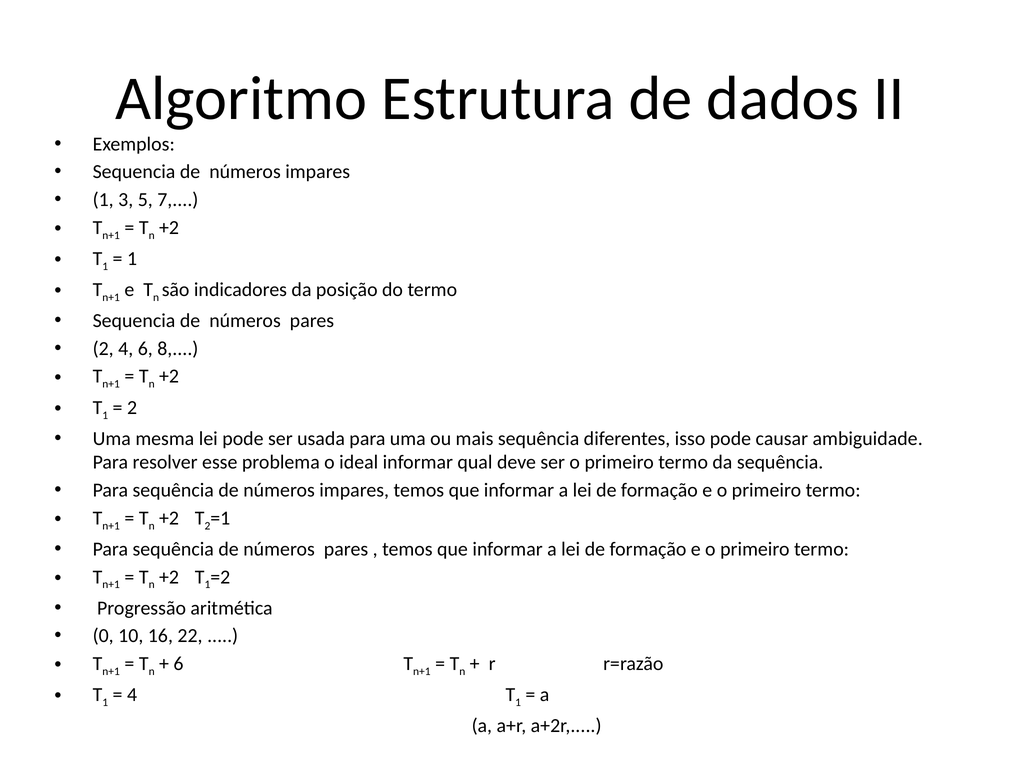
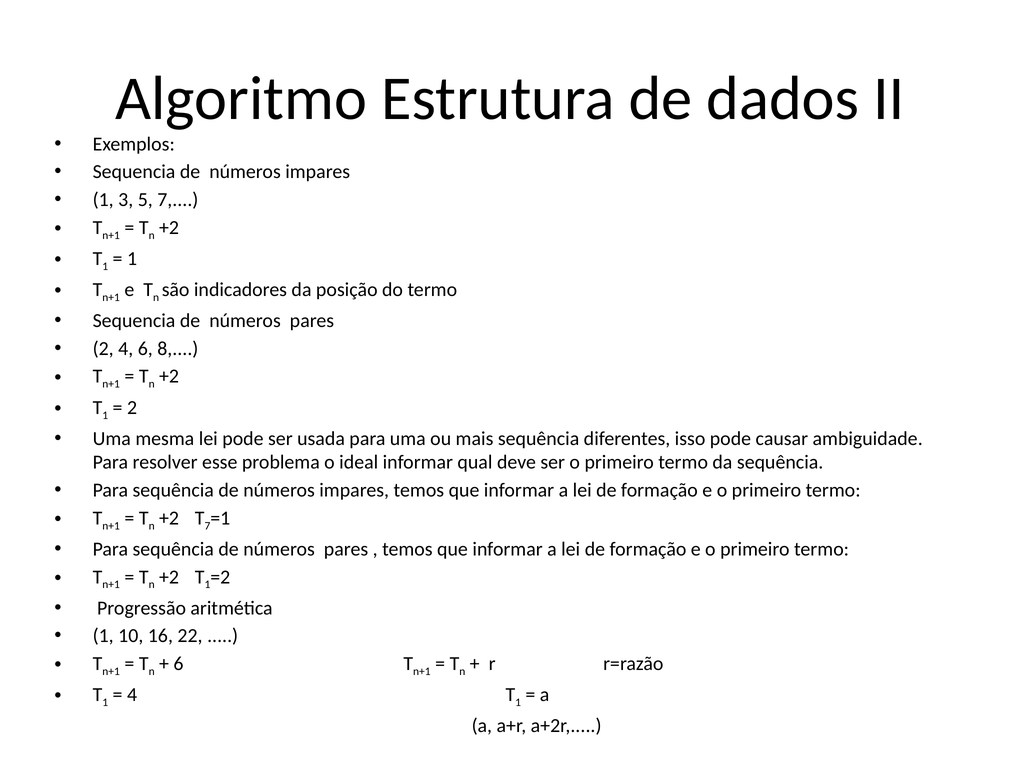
2: 2 -> 7 (207, 526)
0: 0 -> 1 (103, 636)
